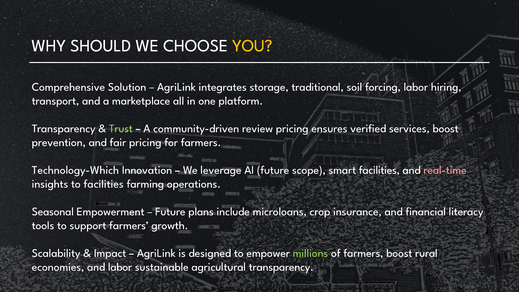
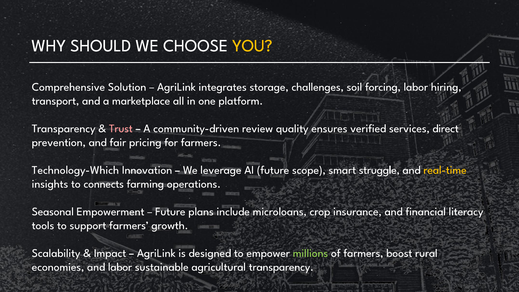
traditional: traditional -> challenges (318, 87)
Trust colour: light green -> pink (121, 128)
review pricing: pricing -> quality (292, 128)
services boost: boost -> direct (446, 128)
smart facilities: facilities -> struggle (379, 170)
real-time colour: pink -> yellow (445, 170)
to facilities: facilities -> connects (104, 184)
